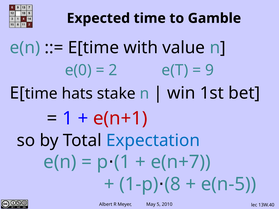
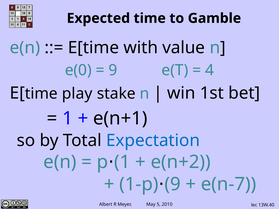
2: 2 -> 9 (113, 70)
9: 9 -> 4 (210, 70)
hats: hats -> play (77, 94)
e(n+1 colour: red -> black (120, 118)
e(n+7: e(n+7 -> e(n+2 (181, 162)
8: 8 -> 9 (173, 184)
e(n-5: e(n-5 -> e(n-7 (229, 184)
